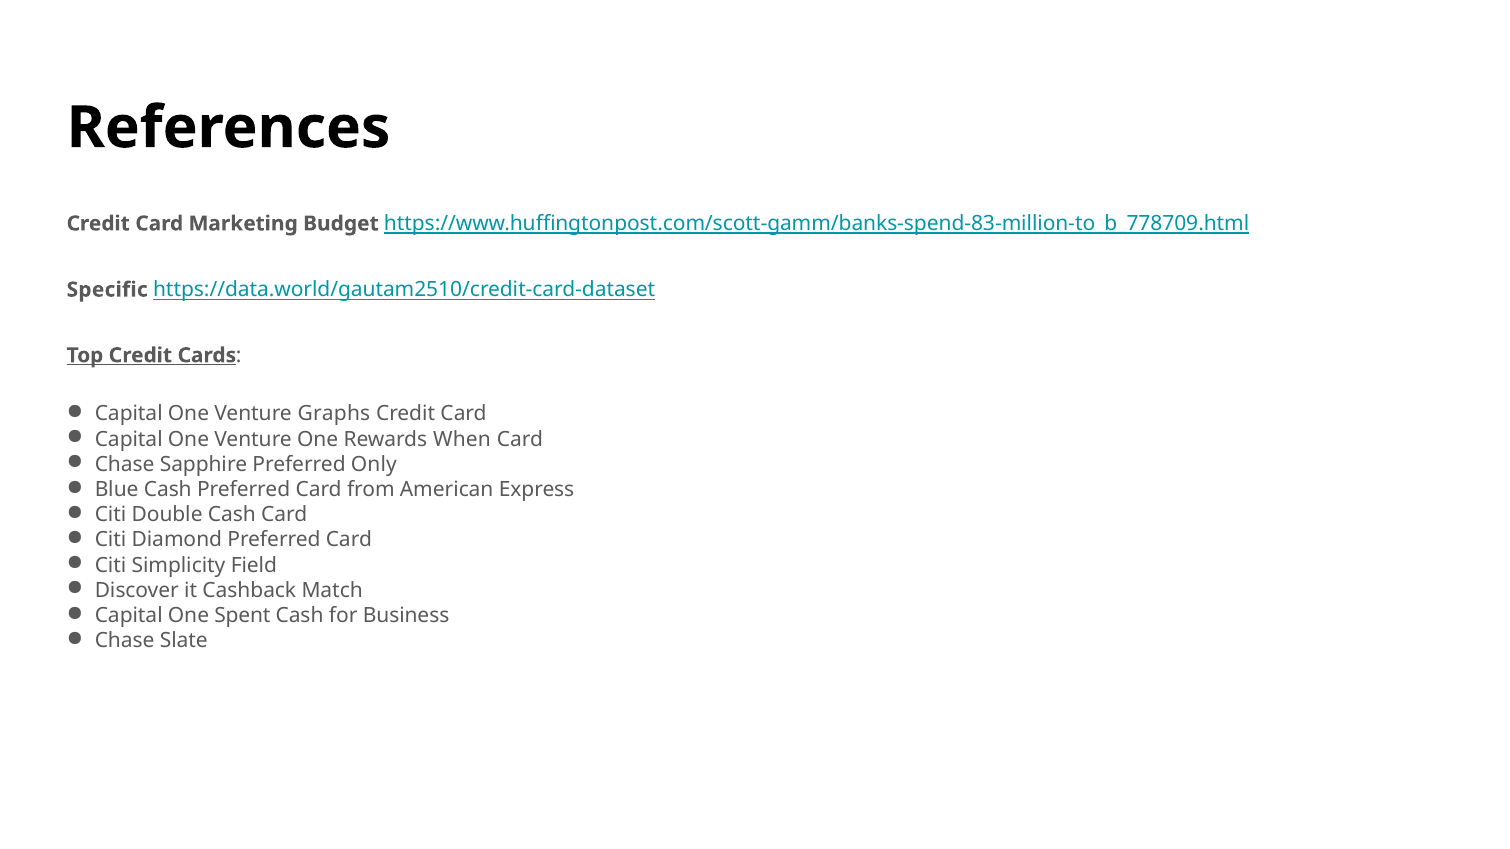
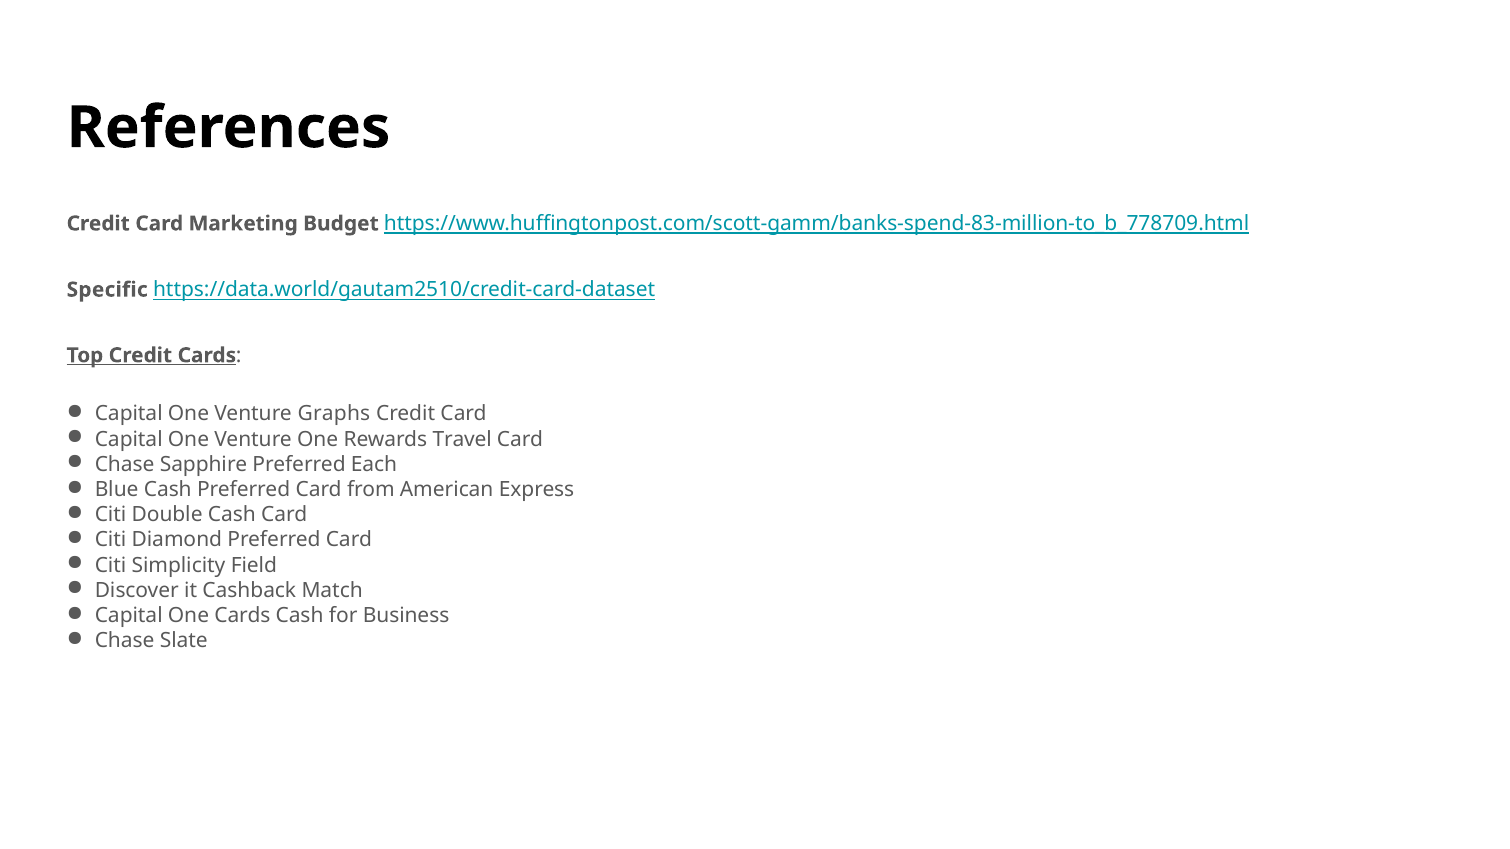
When: When -> Travel (462, 439)
Only: Only -> Each (374, 465)
One Spent: Spent -> Cards (242, 616)
